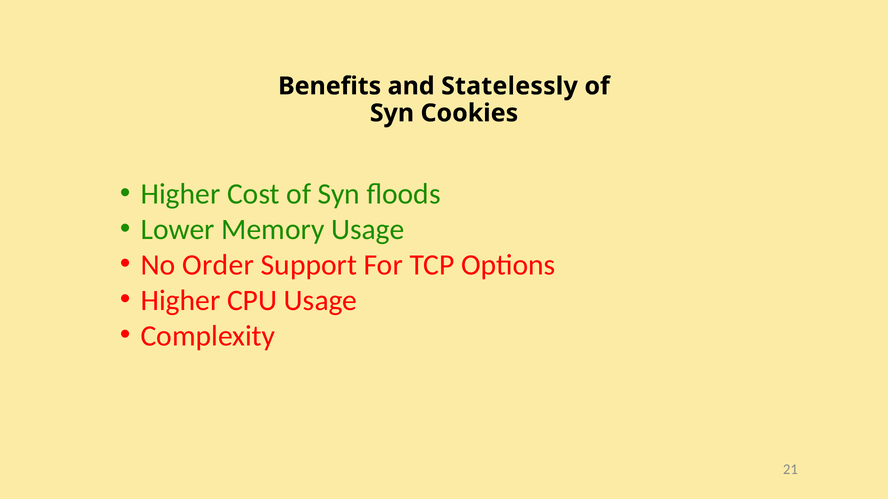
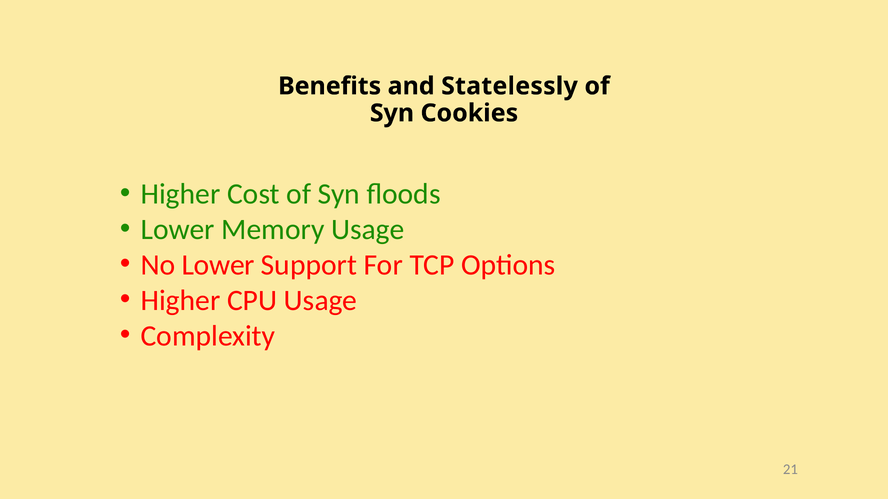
No Order: Order -> Lower (218, 265)
